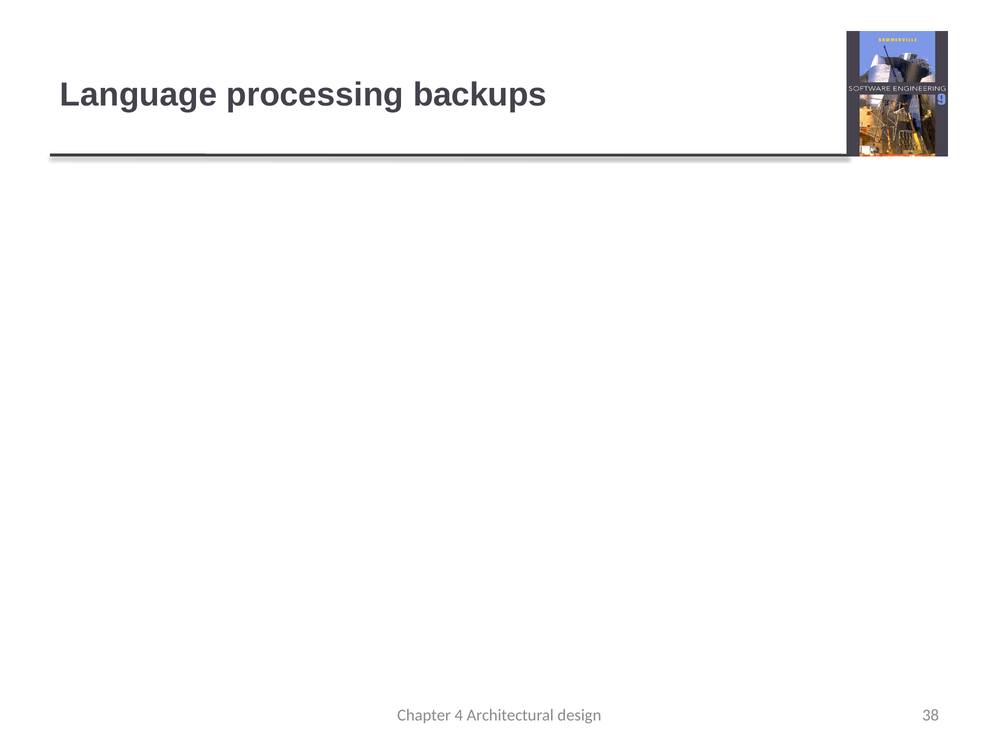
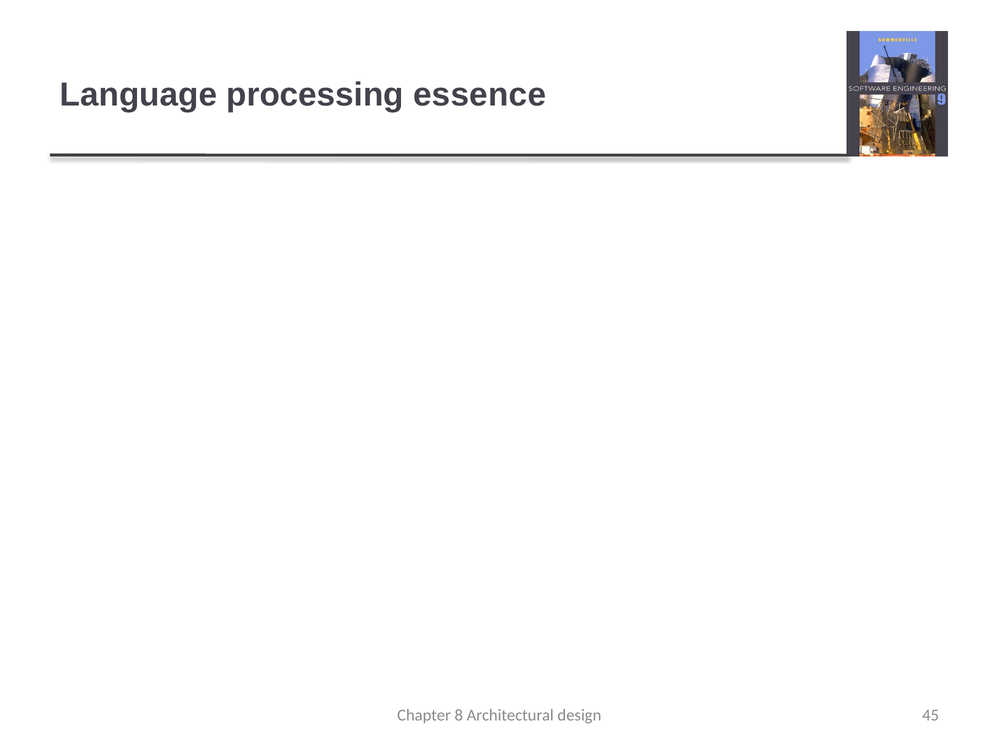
backups: backups -> essence (480, 95)
4: 4 -> 8 (459, 715)
38: 38 -> 45 (931, 715)
